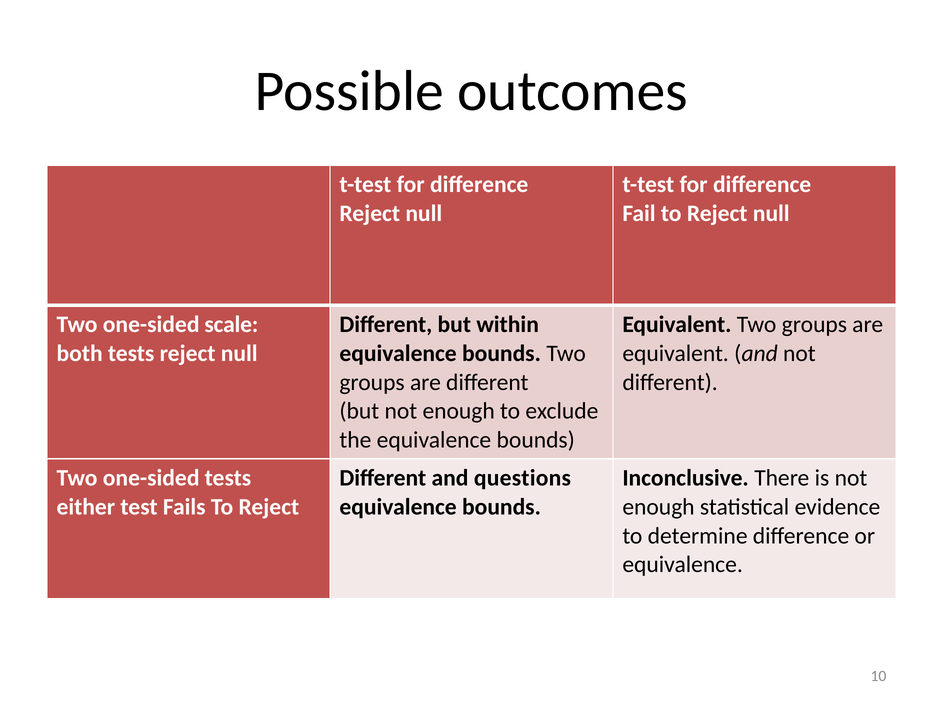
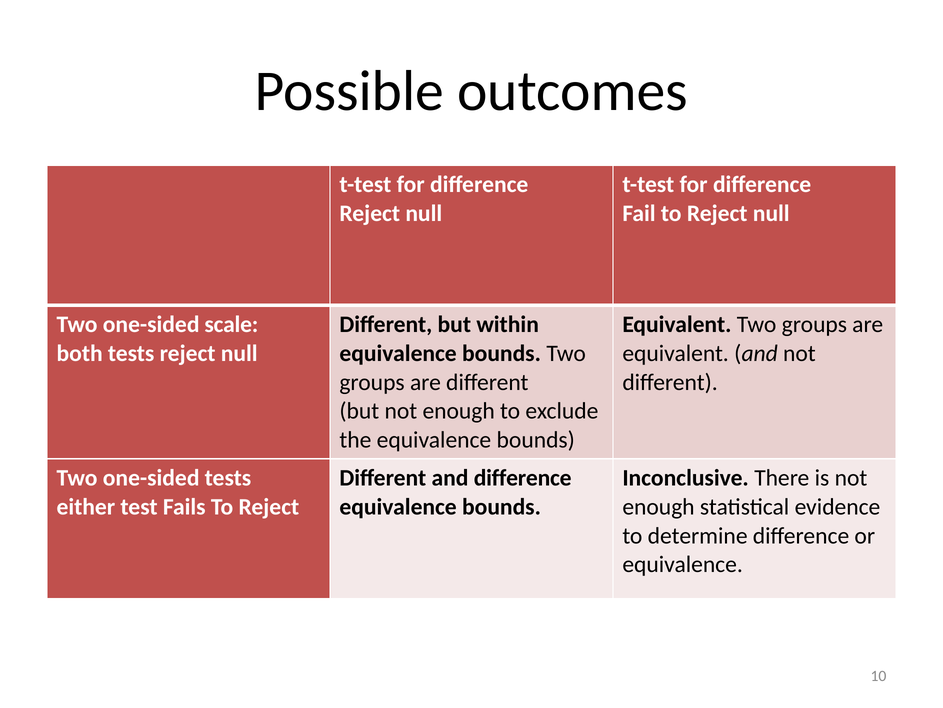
and questions: questions -> difference (523, 478)
